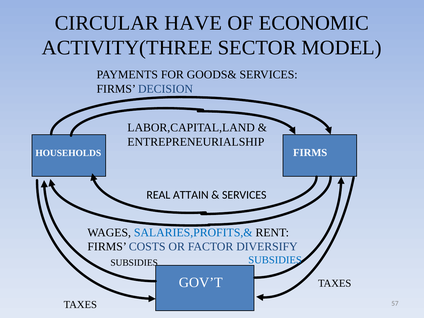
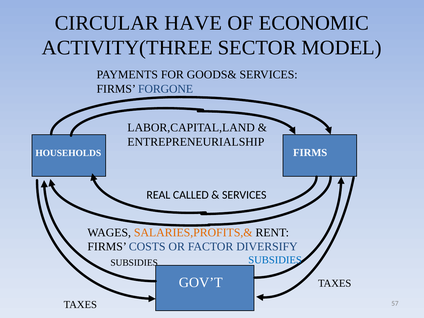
DECISION: DECISION -> FORGONE (166, 89)
ATTAIN: ATTAIN -> CALLED (191, 195)
SALARIES,PROFITS,& colour: blue -> orange (193, 233)
